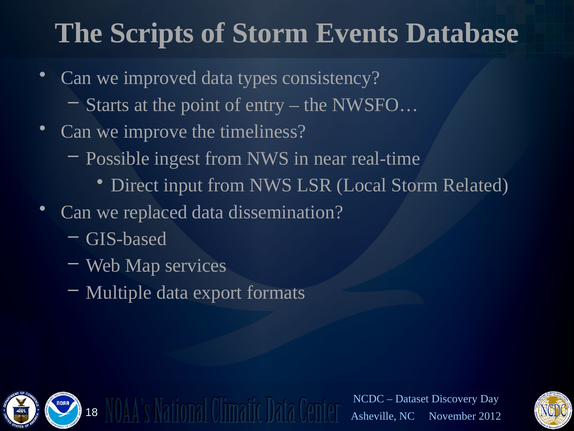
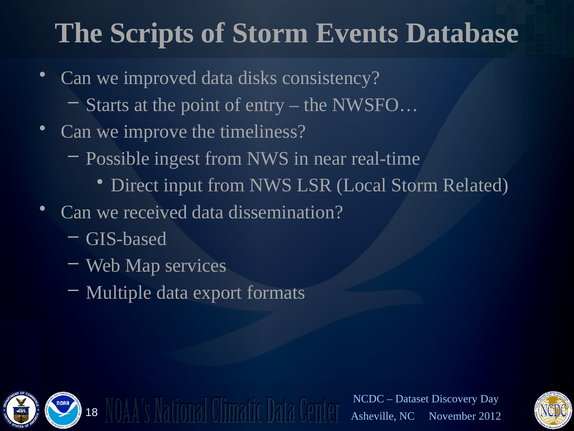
types: types -> disks (258, 78)
replaced: replaced -> received (155, 212)
